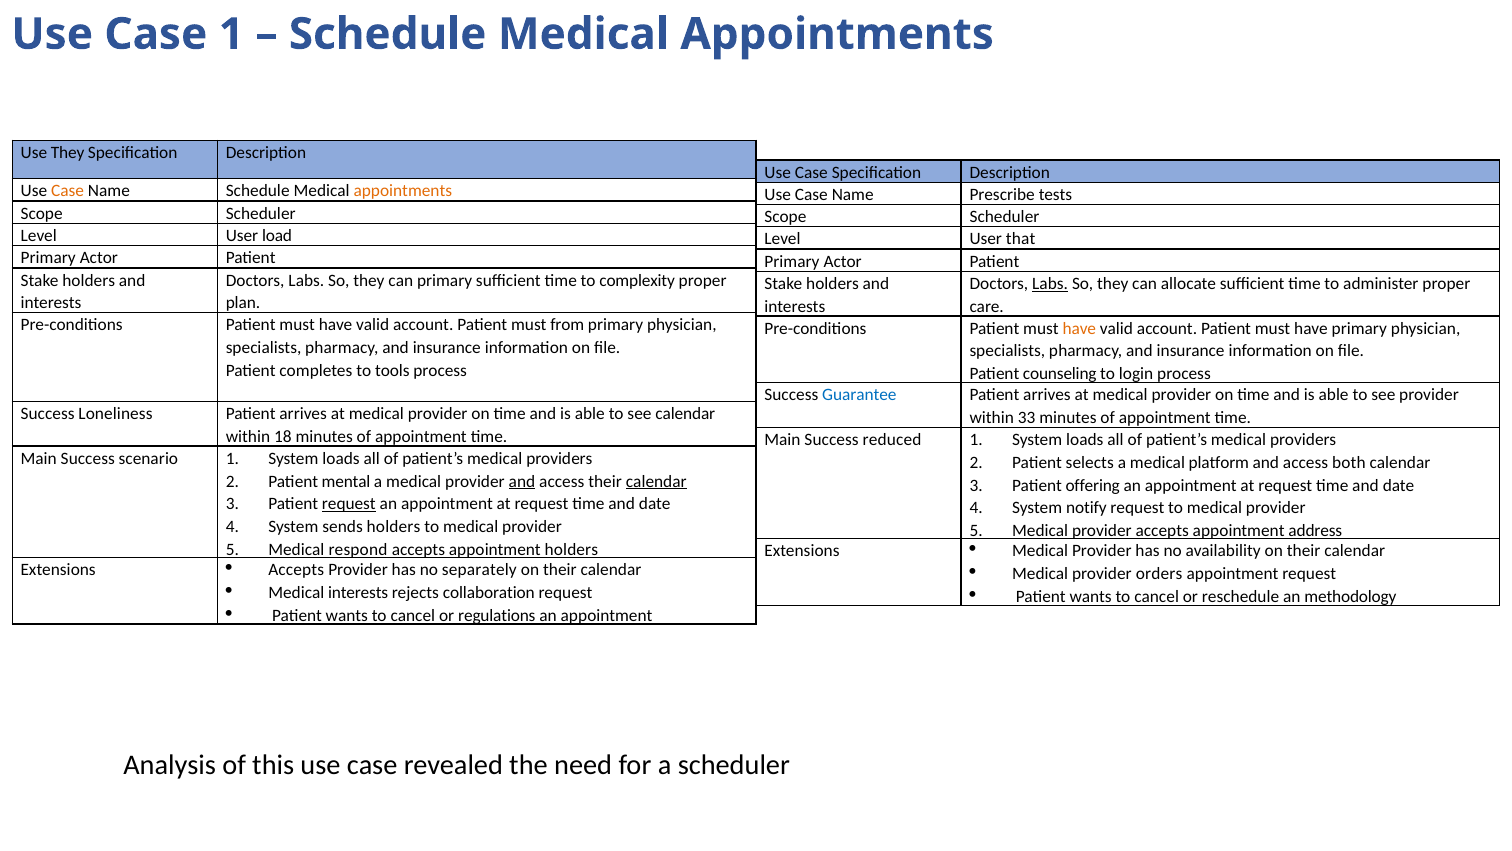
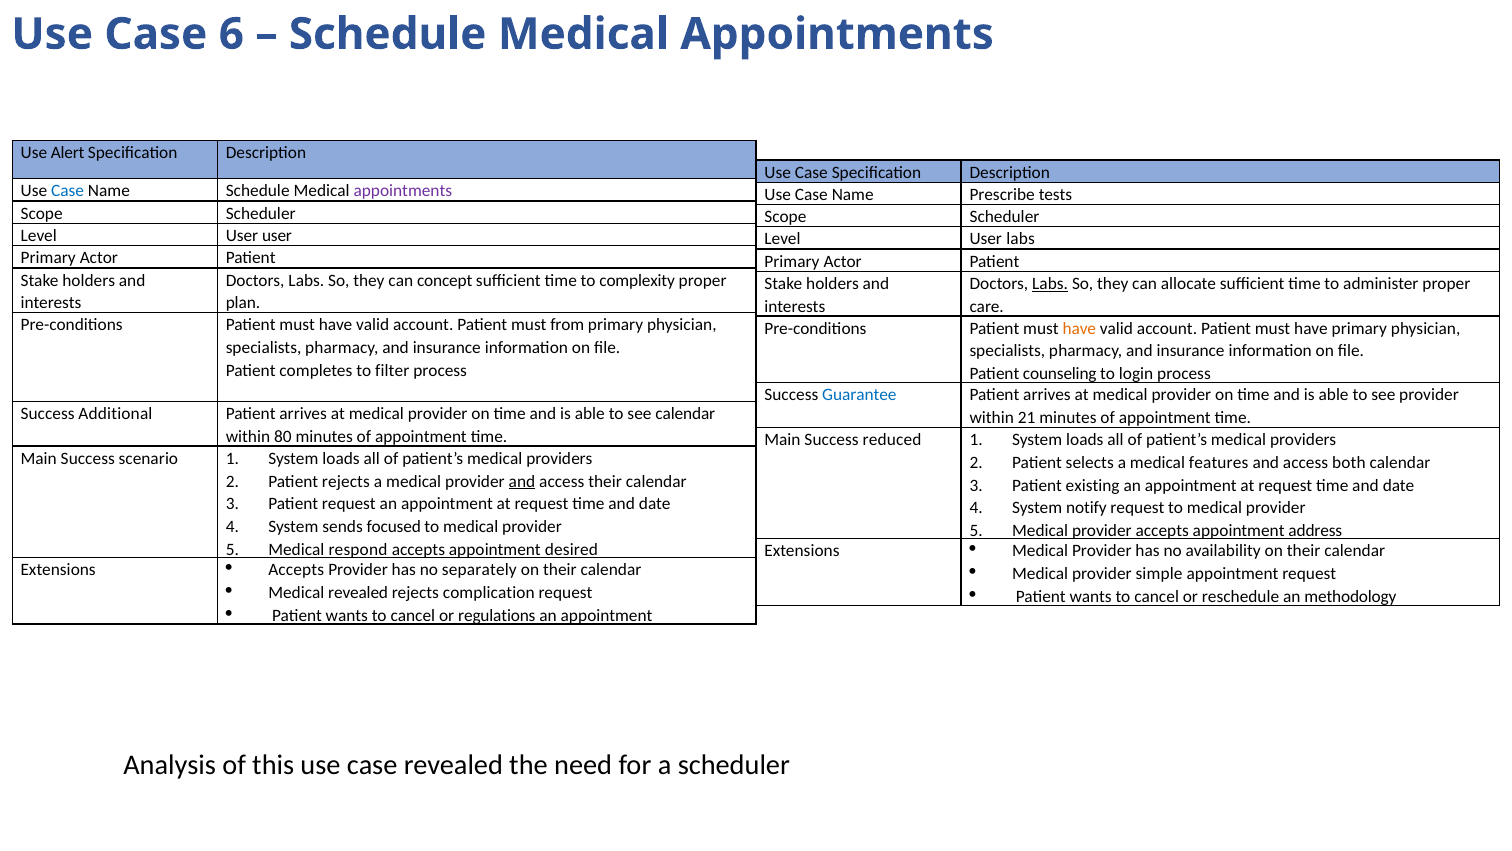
Case 1: 1 -> 6 (231, 34)
Use They: They -> Alert (68, 153)
Case colour: orange -> blue (68, 191)
appointments colour: orange -> purple (403, 191)
User load: load -> user (277, 236)
User that: that -> labs (1021, 239)
can primary: primary -> concept (445, 280)
tools: tools -> filter (392, 370)
Loneliness: Loneliness -> Additional (115, 414)
33: 33 -> 21 (1027, 418)
18: 18 -> 80 (283, 436)
platform: platform -> features (1219, 462)
Patient mental: mental -> rejects (346, 481)
calendar underline: present -> none (656, 481)
offering: offering -> existing (1093, 485)
request underline: present -> none (349, 504)
sends holders: holders -> focused (394, 527)
appointment holders: holders -> desired (571, 550)
orders: orders -> simple (1159, 573)
Medical interests: interests -> revealed (358, 592)
collaboration: collaboration -> complication (489, 592)
